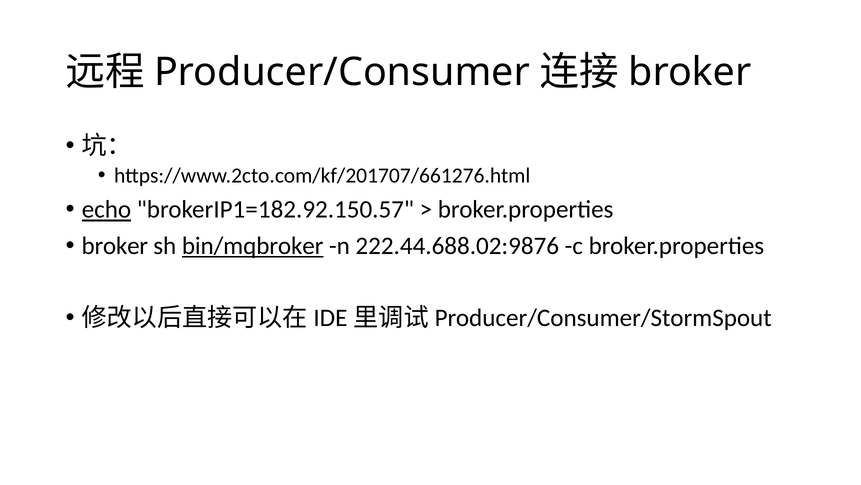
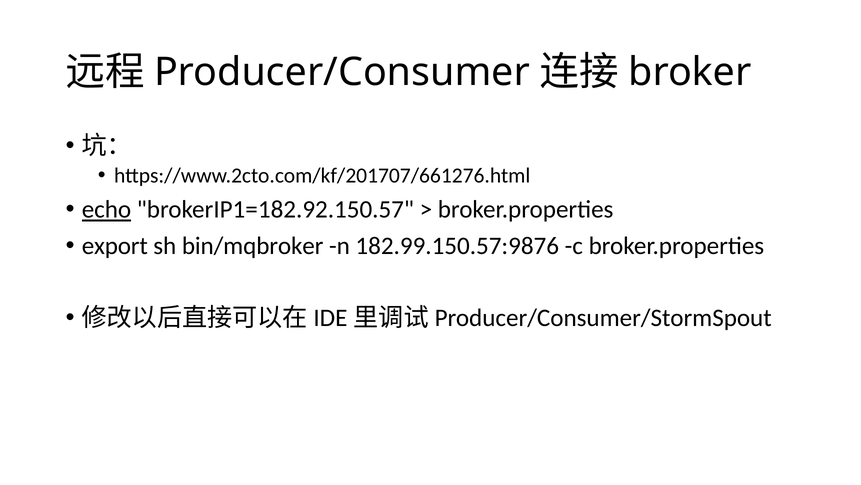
broker: broker -> export (115, 245)
bin/mqbroker underline: present -> none (253, 245)
222.44.688.02:9876: 222.44.688.02:9876 -> 182.99.150.57:9876 (457, 245)
